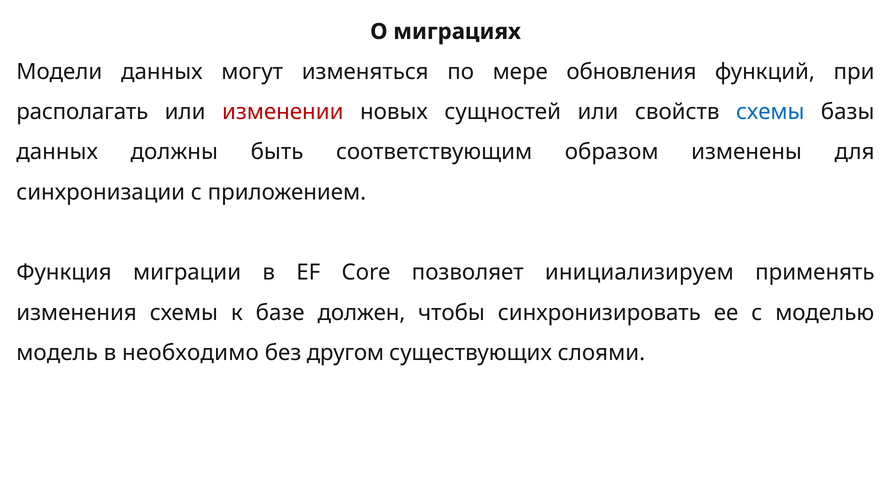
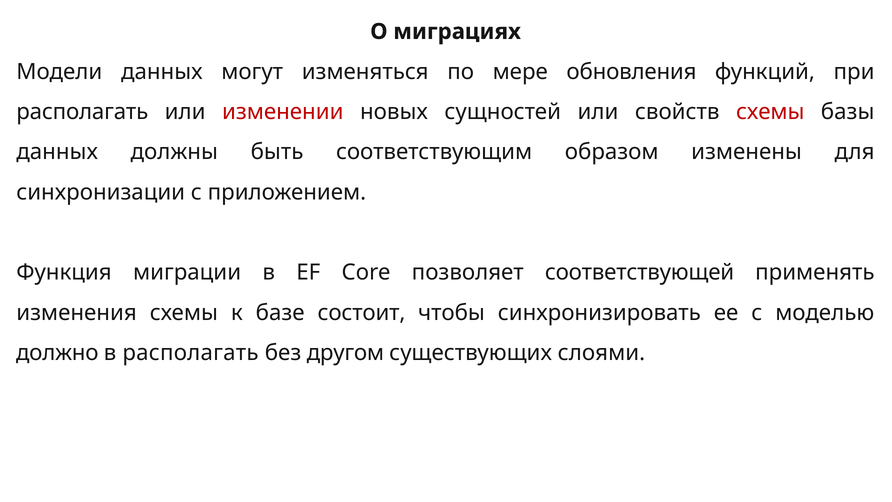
схемы colour: blue -> red (770, 112)
инициализируем: инициализируем -> соответствующей (640, 272)
должен: должен -> состоит (361, 313)
модель: модель -> должно (57, 353)
в необходимо: необходимо -> располагать (190, 353)
